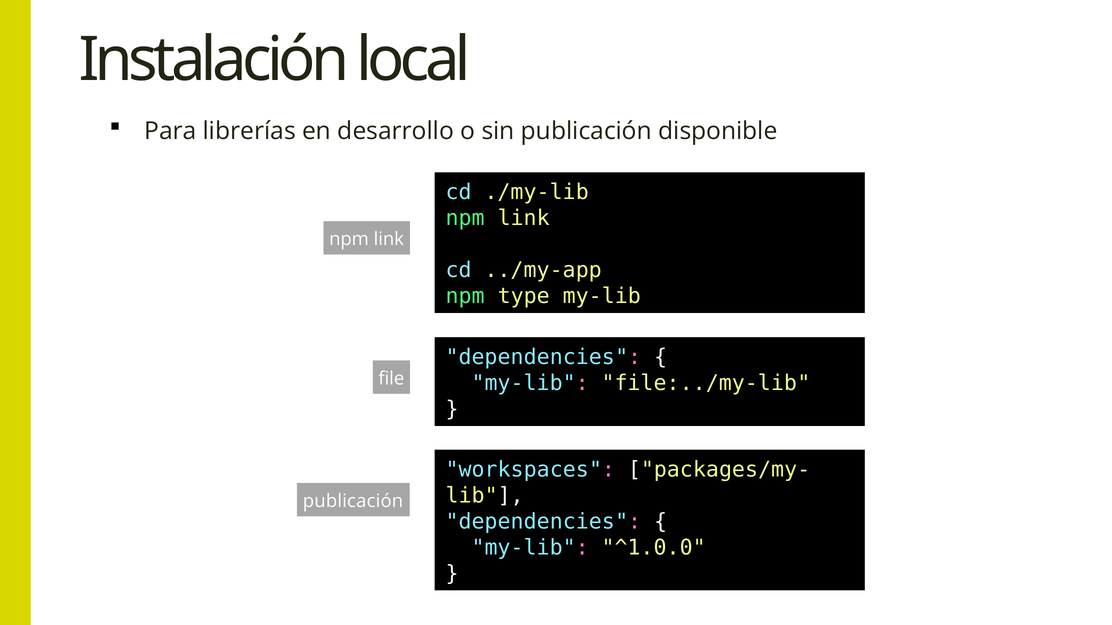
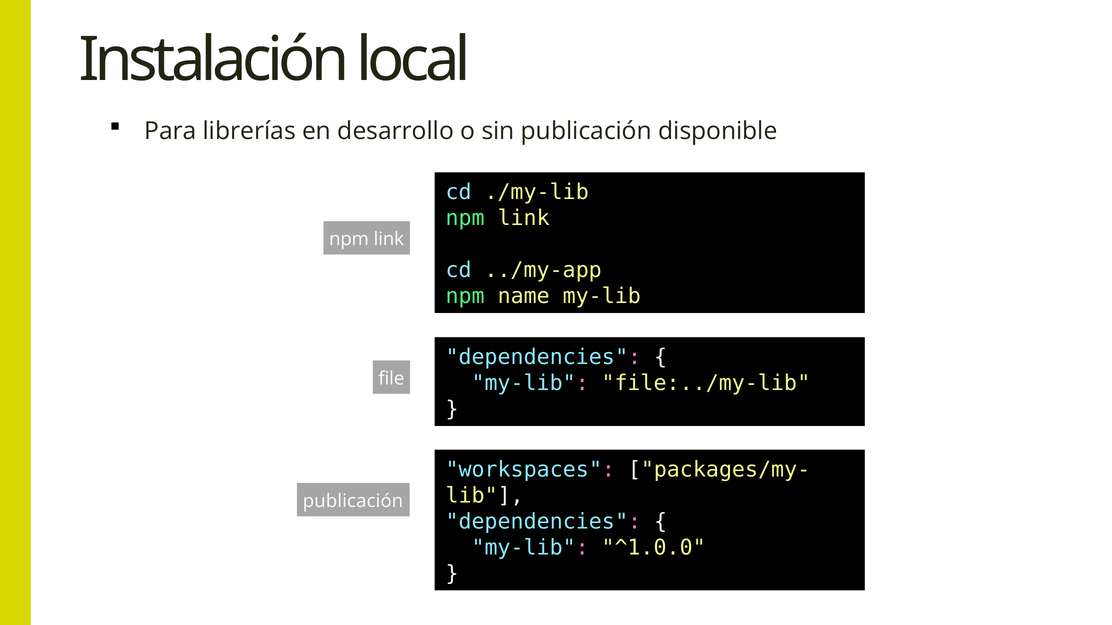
type: type -> name (524, 296)
